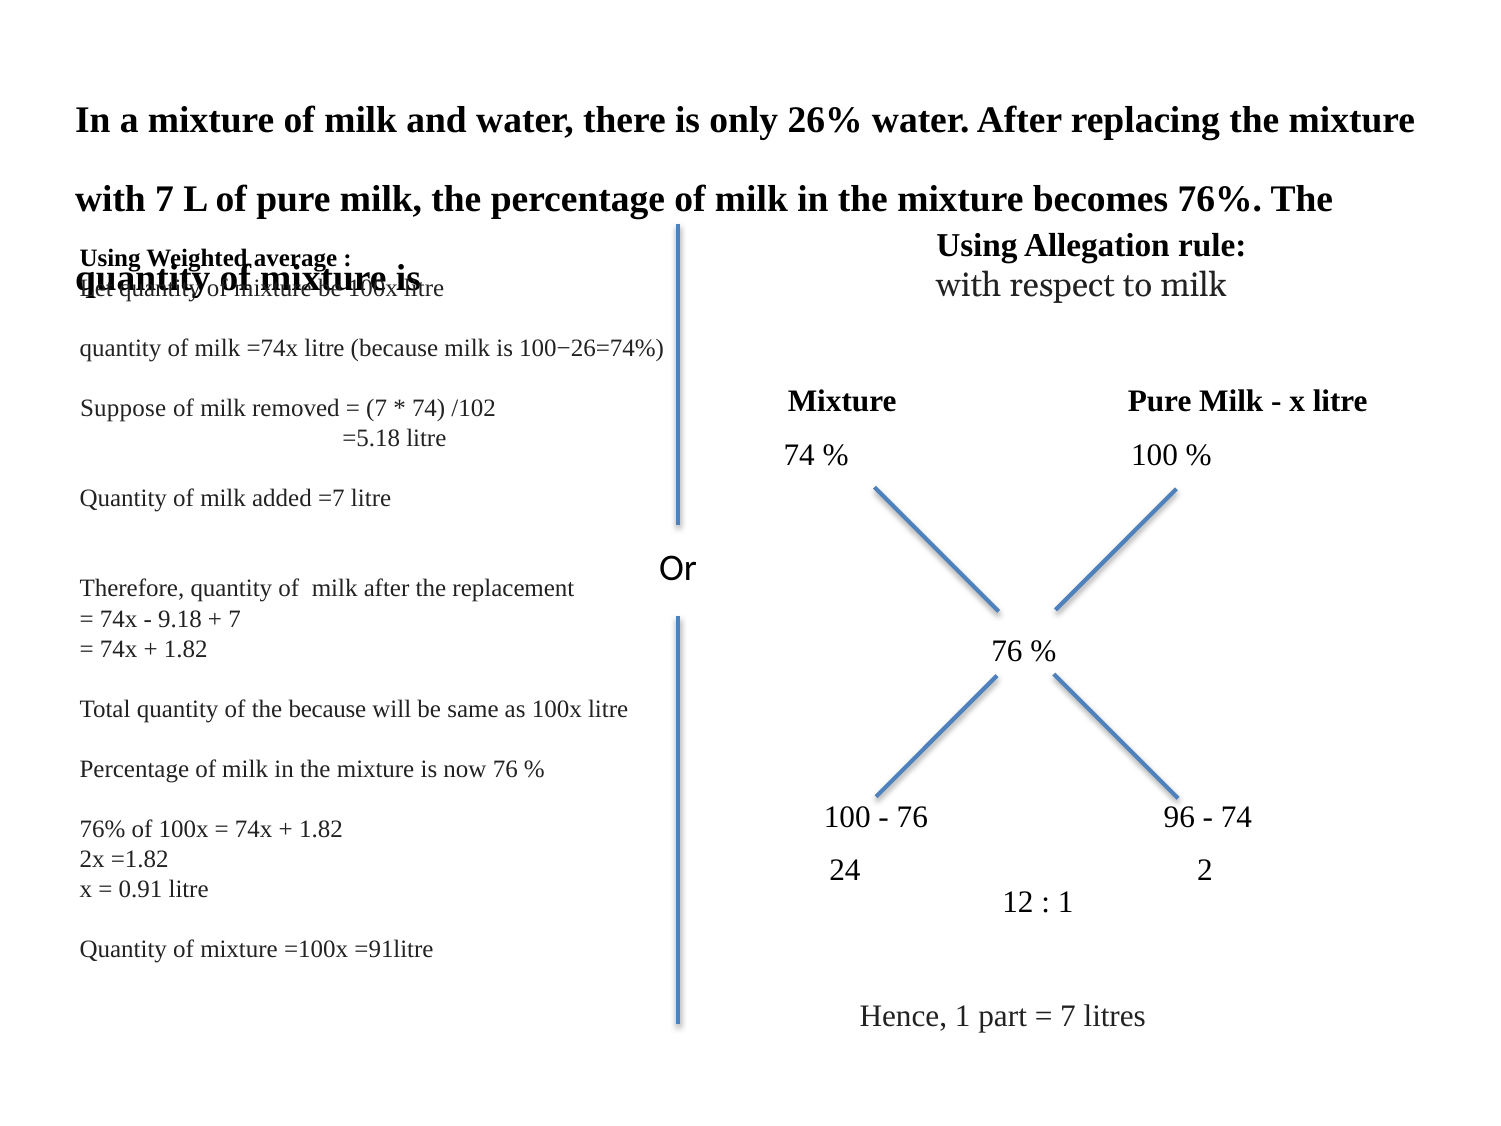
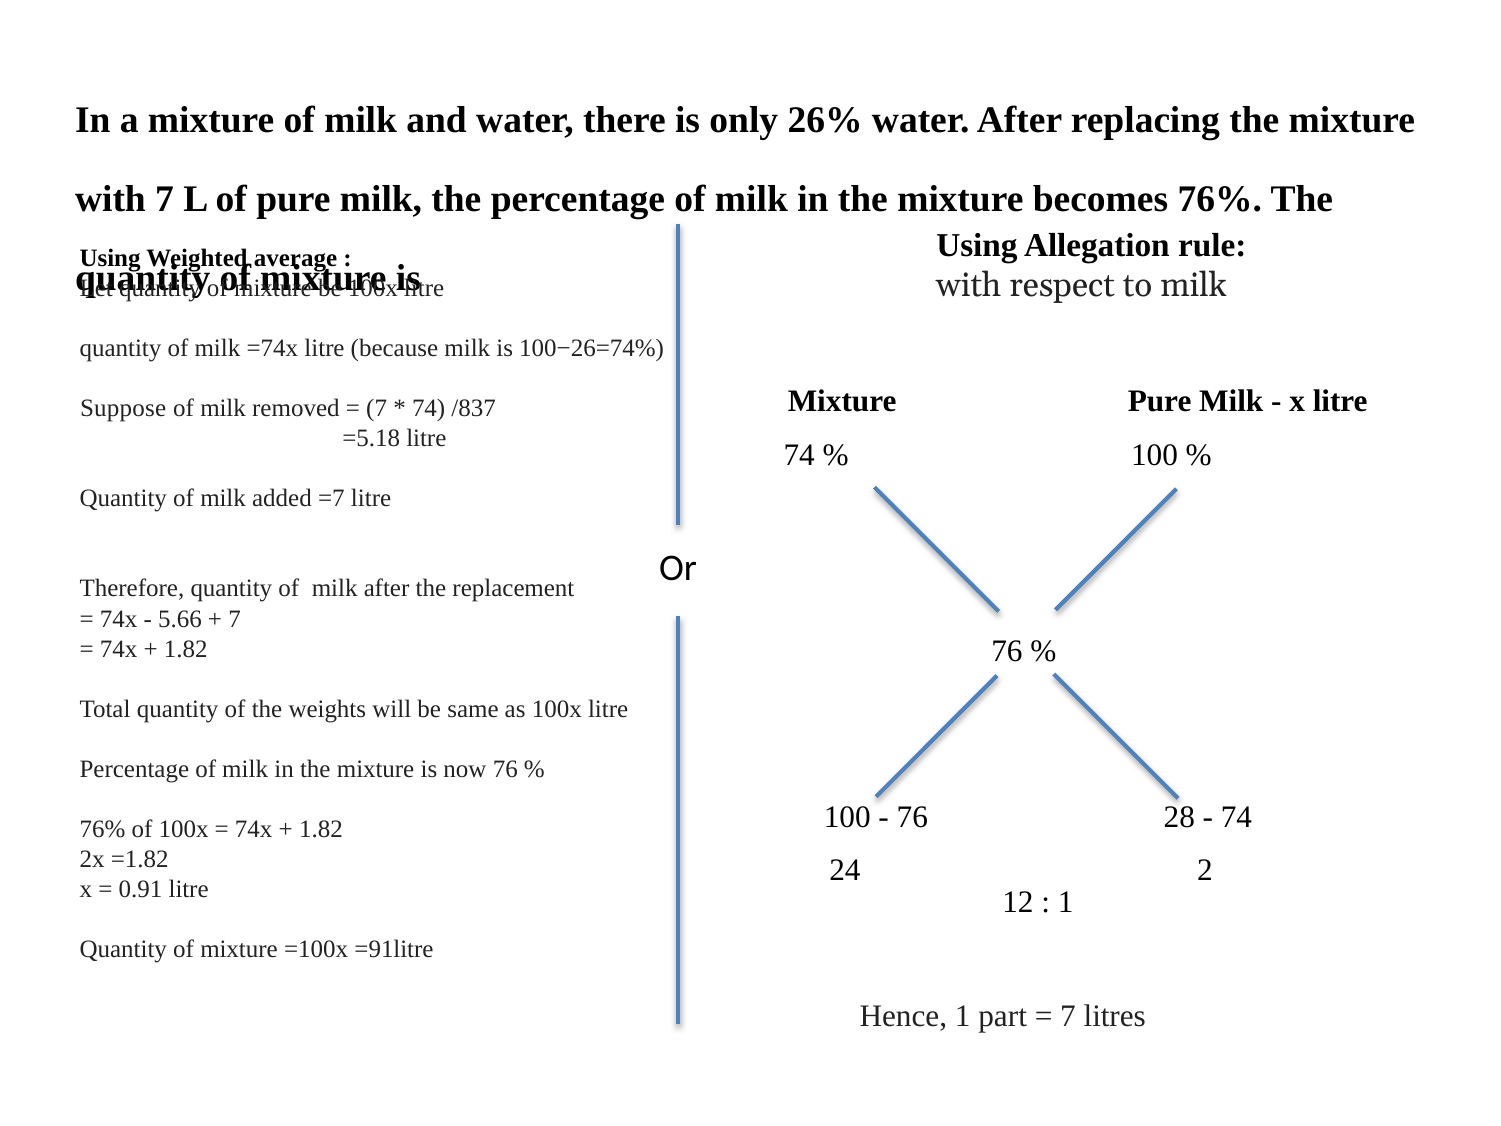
/102: /102 -> /837 (474, 408)
9.18: 9.18 -> 5.66 (180, 619)
the because: because -> weights (327, 709)
96: 96 -> 28 (1179, 817)
